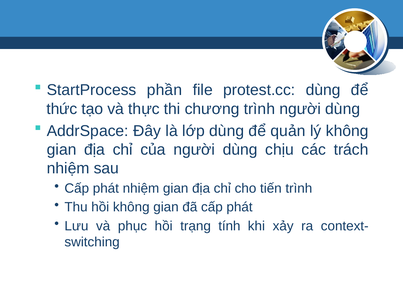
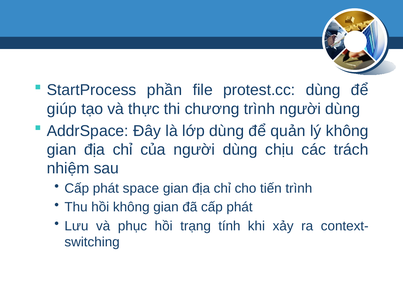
thức: thức -> giúp (62, 109)
phát nhiệm: nhiệm -> space (141, 189)
